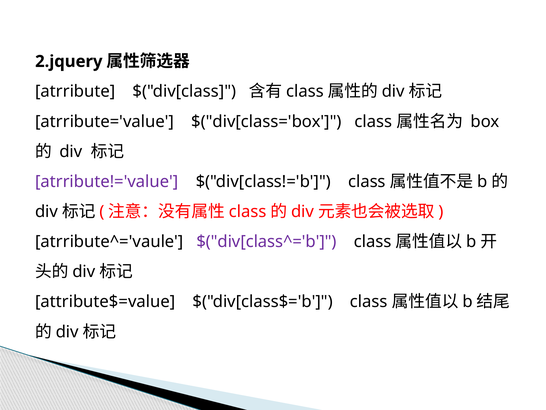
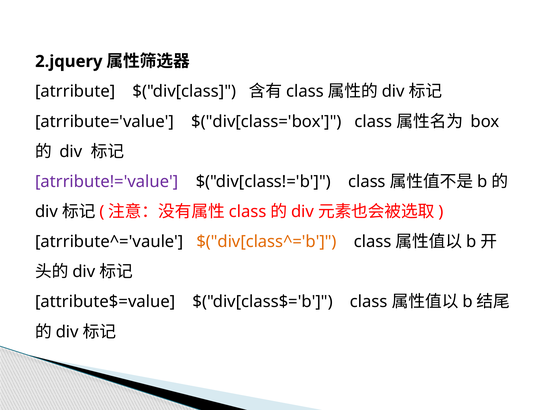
$("div[class^='b colour: purple -> orange (267, 241)
